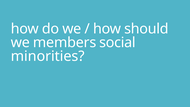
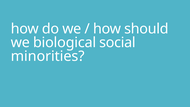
members: members -> biological (65, 42)
